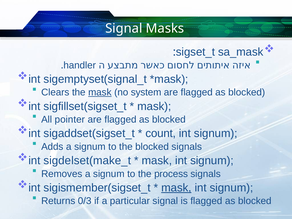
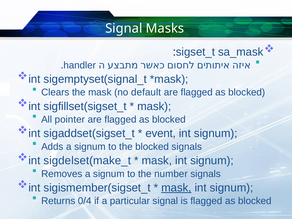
mask underline: present -> none (100, 92)
system: system -> default (146, 92)
count: count -> event (161, 133)
process: process -> number (171, 174)
0/3: 0/3 -> 0/4 (85, 201)
